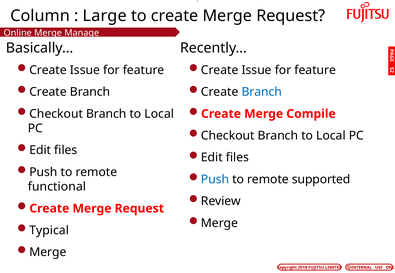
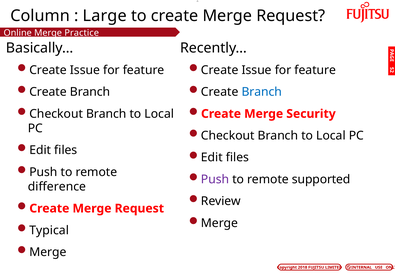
Manage: Manage -> Practice (82, 33)
Compile: Compile -> Security (311, 114)
Push colour: blue -> purple (215, 180)
functional: functional -> difference (57, 187)
